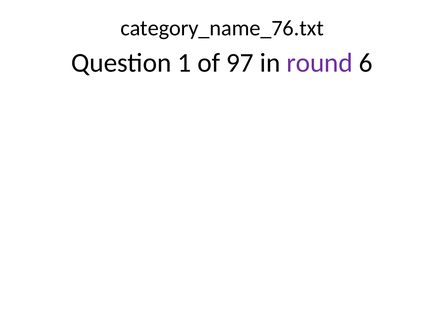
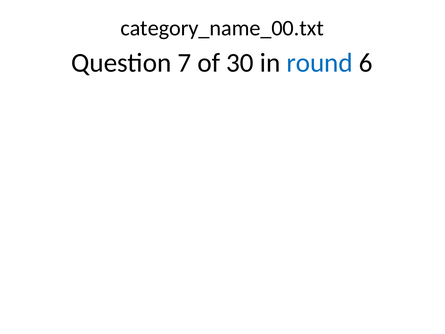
category_name_76.txt: category_name_76.txt -> category_name_00.txt (222, 28)
1: 1 -> 7 (184, 63)
97: 97 -> 30 (240, 63)
round colour: purple -> blue (320, 63)
